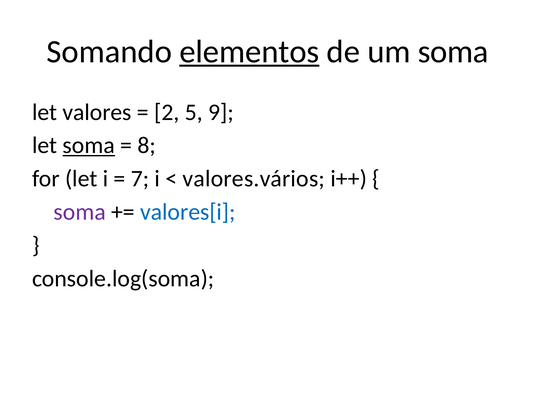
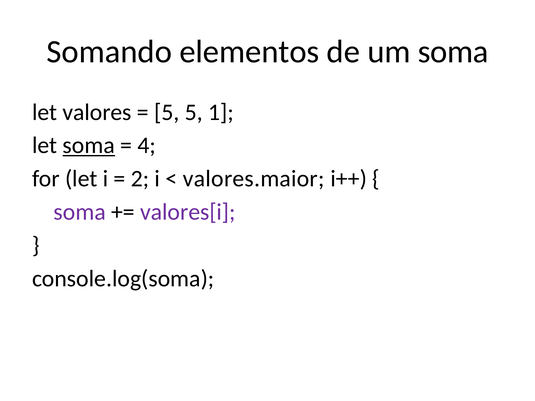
elementos underline: present -> none (249, 52)
2: 2 -> 5 (167, 112)
9: 9 -> 1 (221, 112)
8: 8 -> 4 (147, 146)
7: 7 -> 2 (140, 179)
valores.vários: valores.vários -> valores.maior (254, 179)
valores[i colour: blue -> purple (188, 212)
